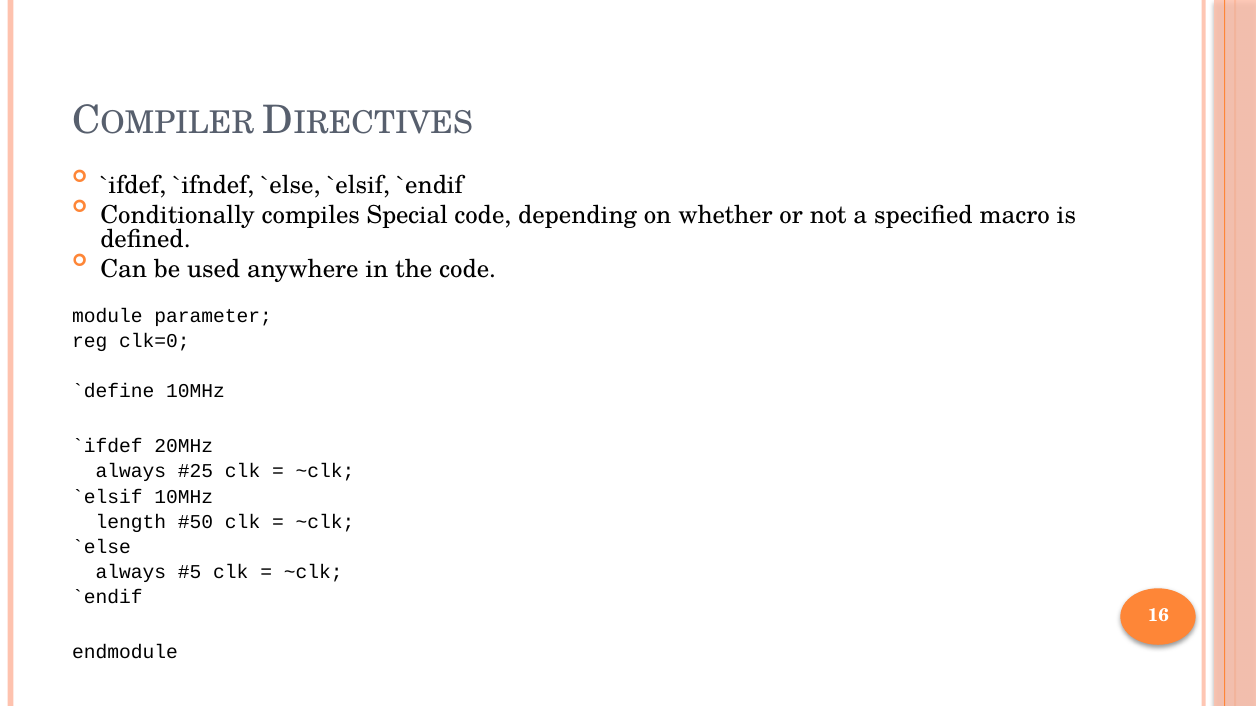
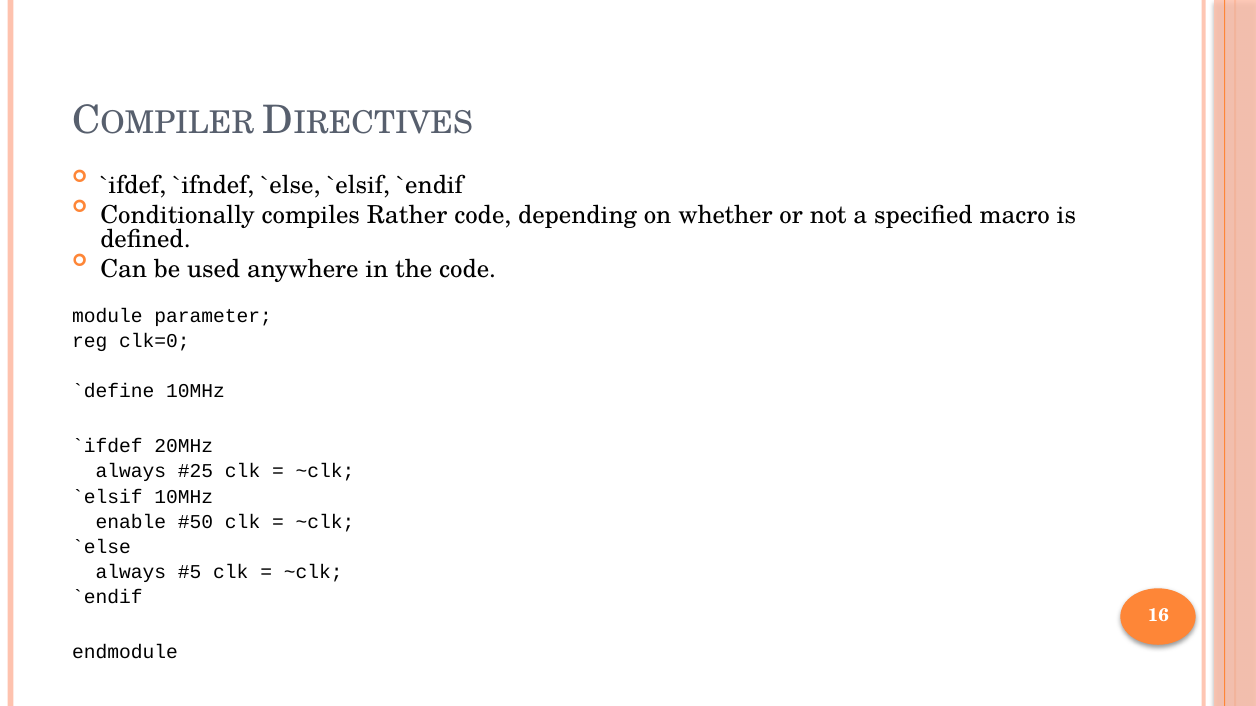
Special: Special -> Rather (407, 215)
length: length -> enable (131, 522)
